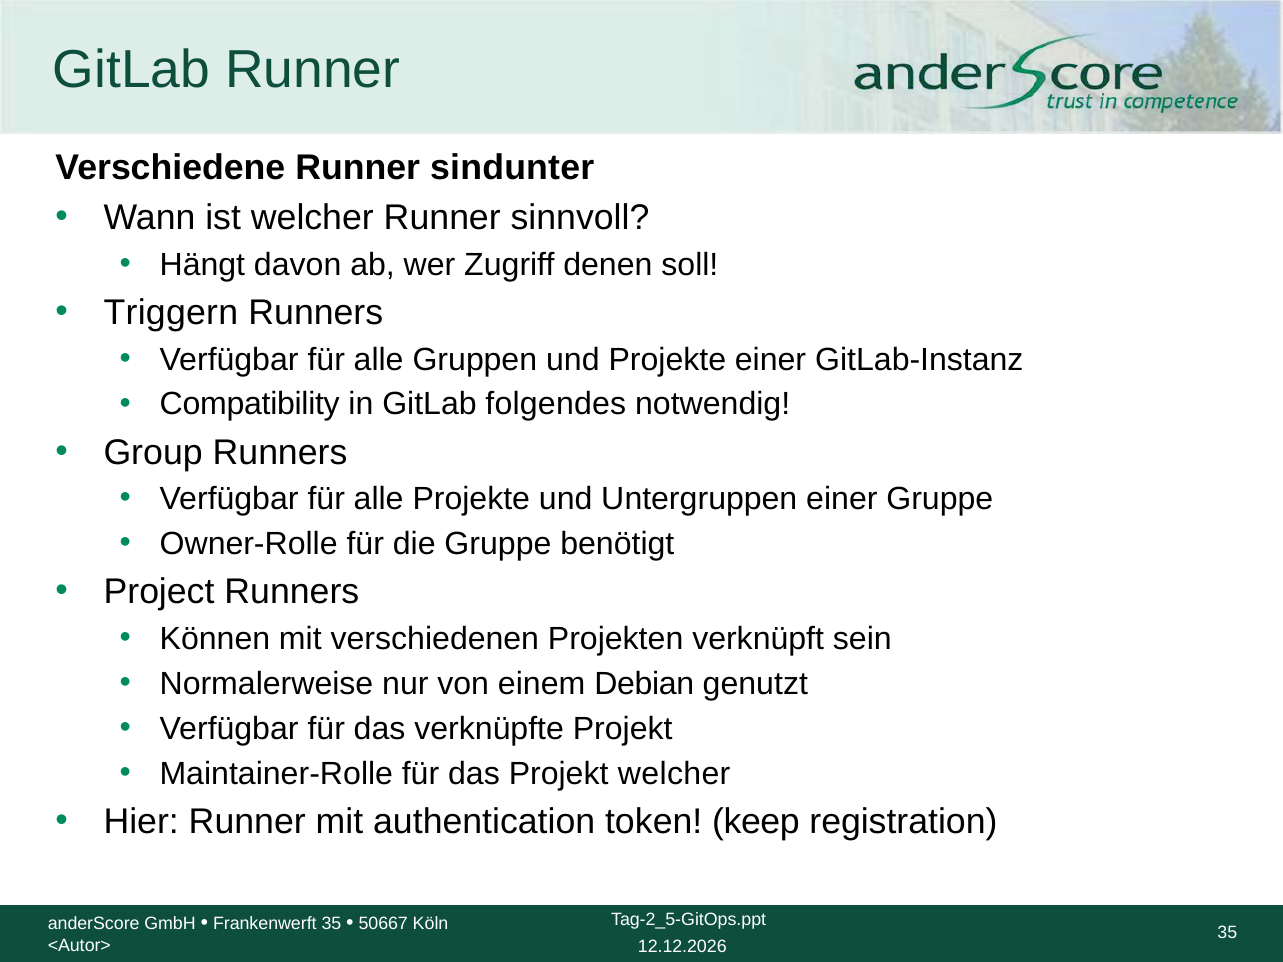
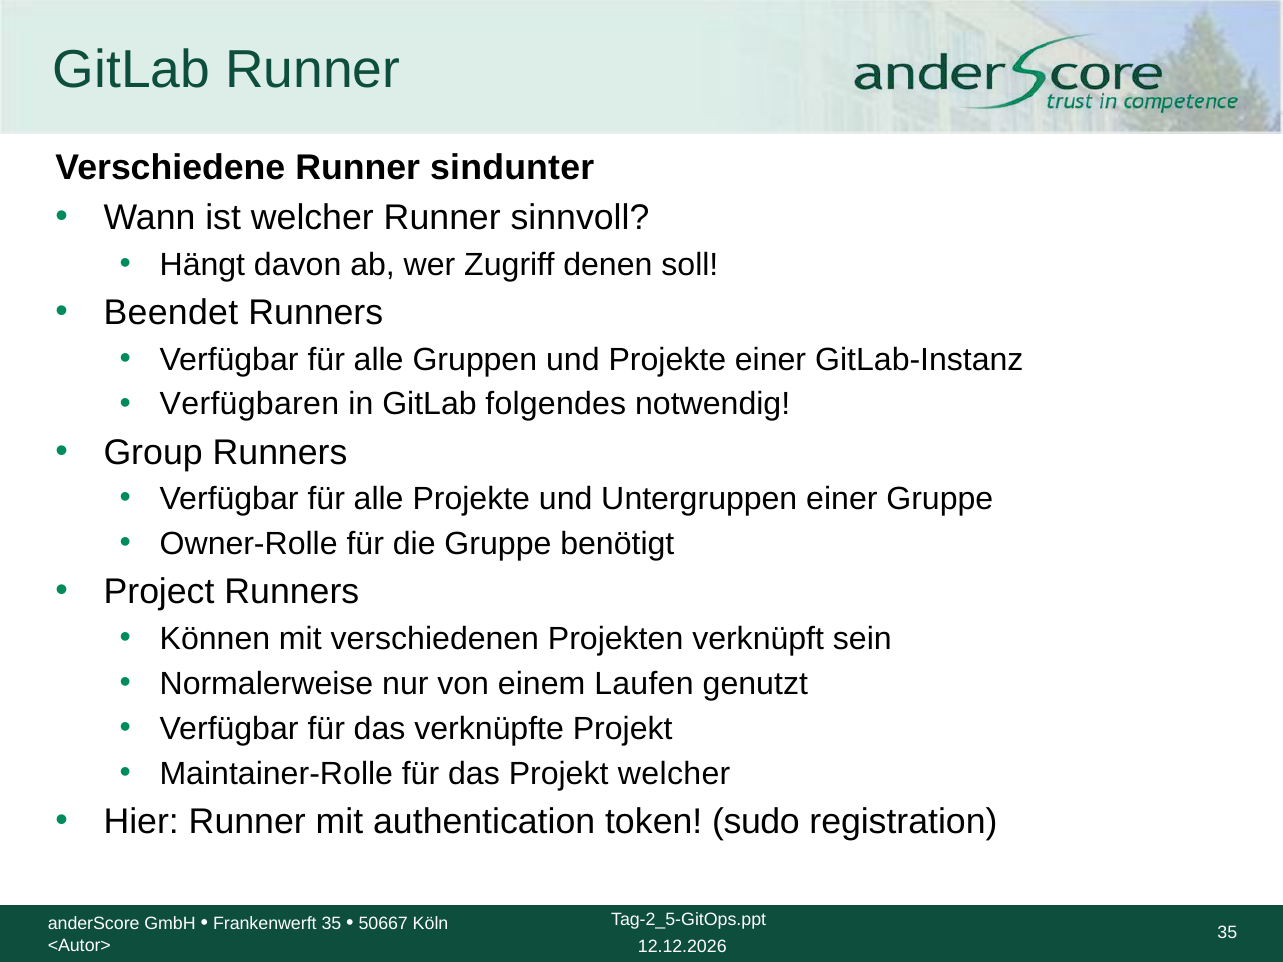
Triggern: Triggern -> Beendet (171, 313)
Compatibility: Compatibility -> Verfügbaren (249, 404)
Debian: Debian -> Laufen (644, 684)
keep: keep -> sudo (756, 822)
